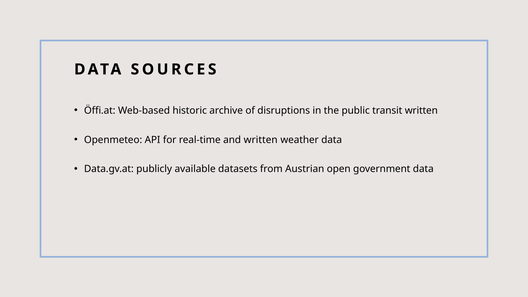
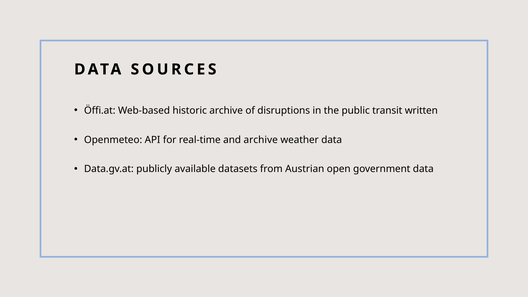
and written: written -> archive (261, 140)
